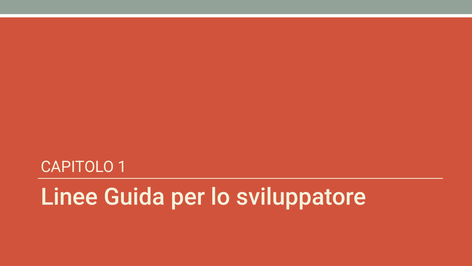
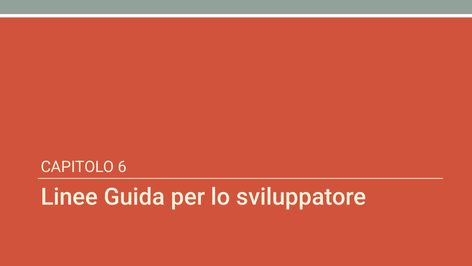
1: 1 -> 6 (122, 167)
